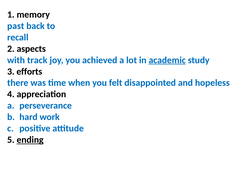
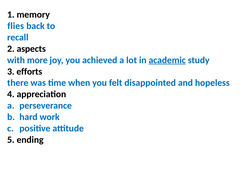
past: past -> flies (16, 26)
track: track -> more (37, 60)
ending underline: present -> none (30, 140)
